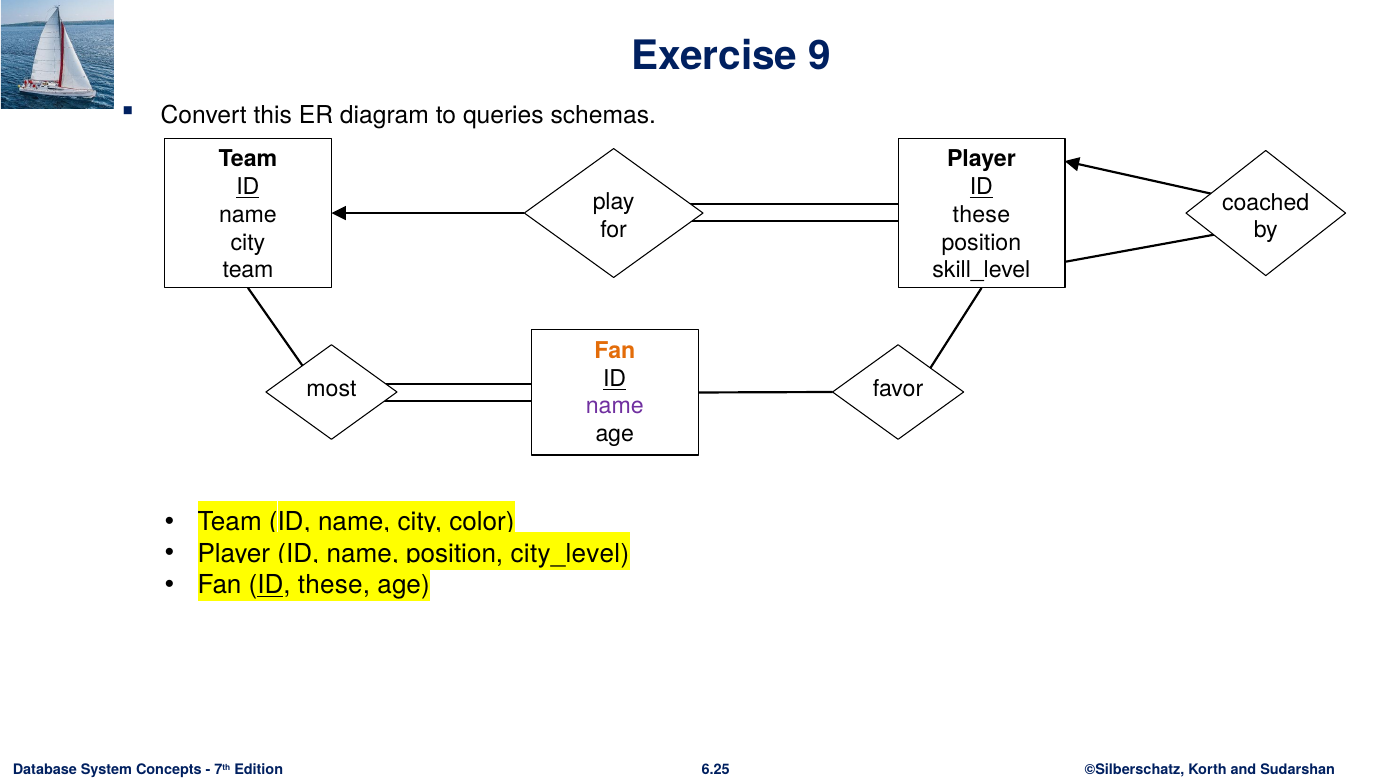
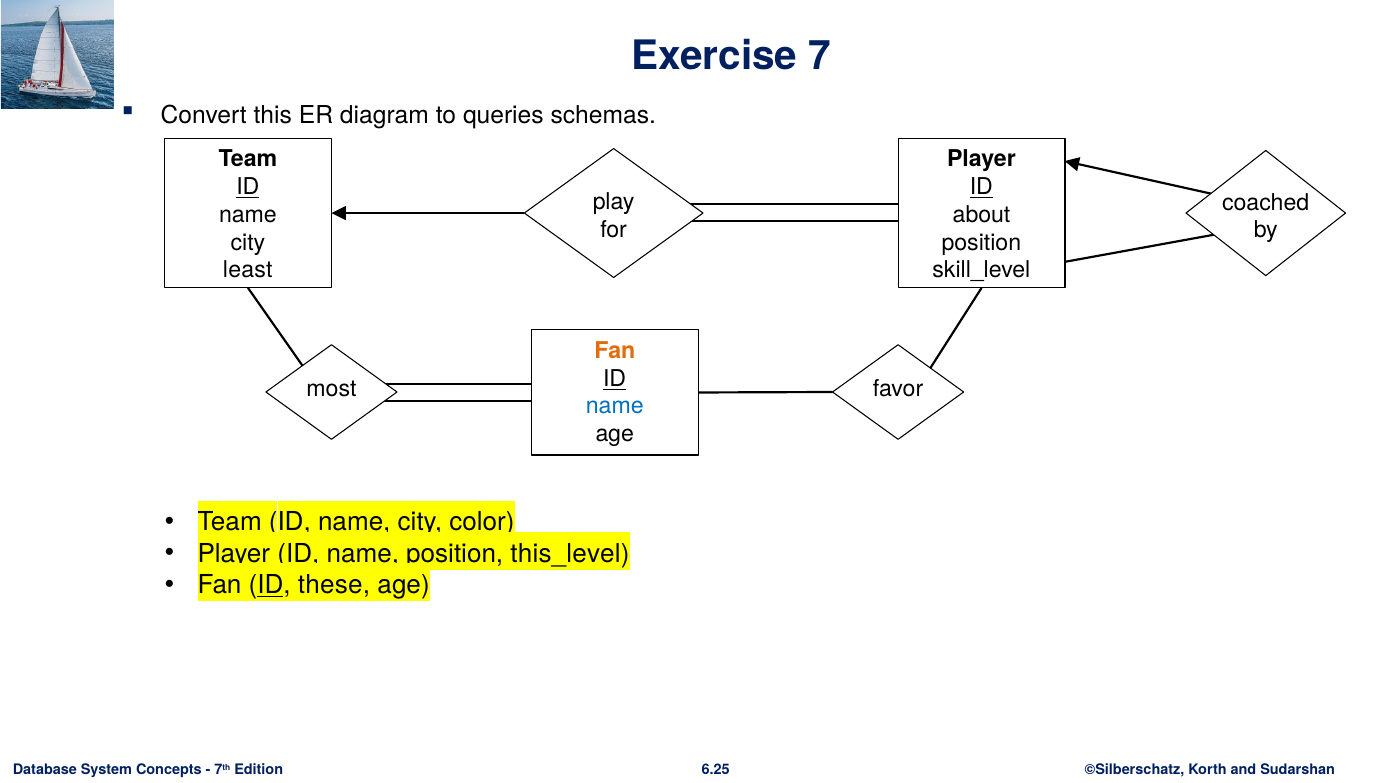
9: 9 -> 7 (820, 56)
these: these -> about (982, 214)
team: team -> least (248, 270)
name colour: purple -> blue (615, 406)
city_level: city_level -> this_level (570, 553)
